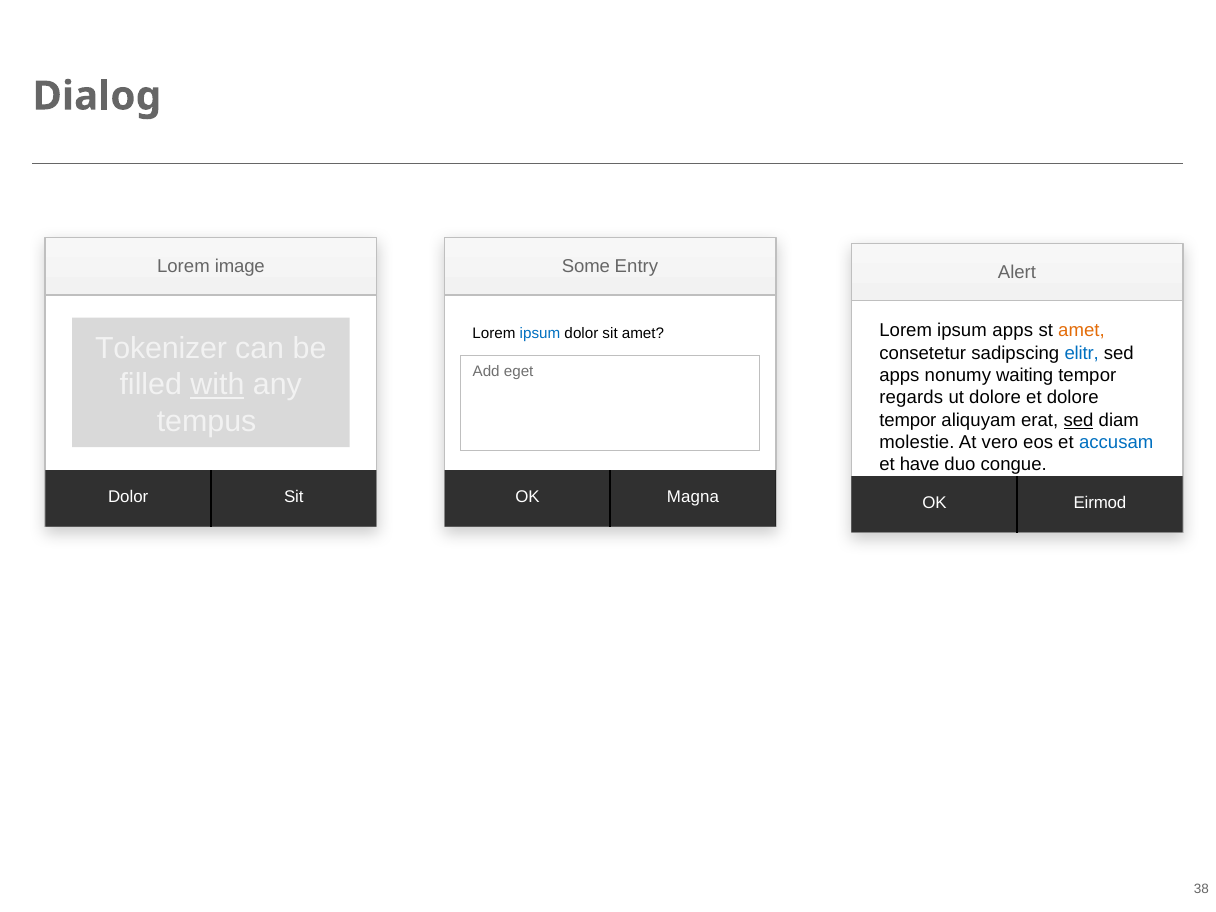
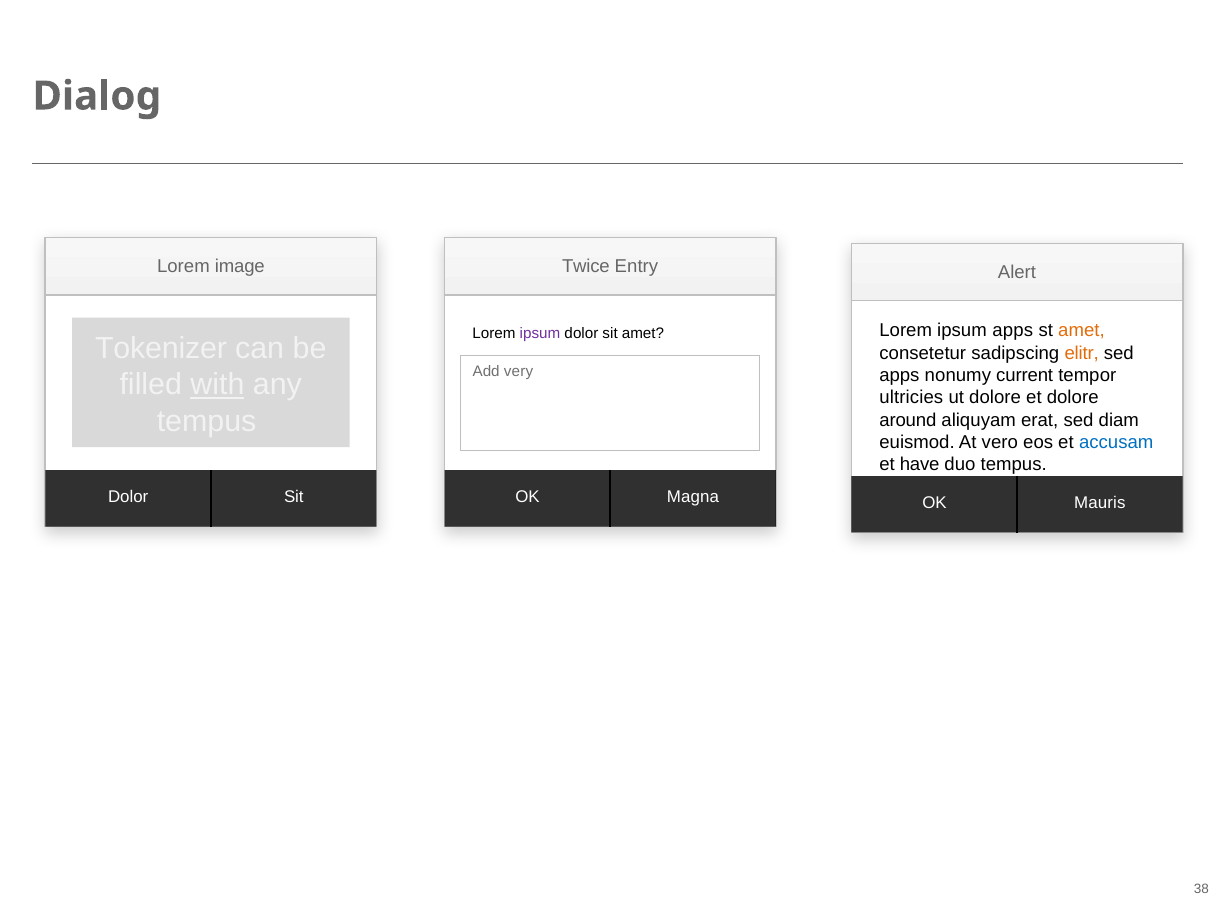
Some: Some -> Twice (586, 266)
ipsum colour: blue -> purple (540, 334)
elitr colour: blue -> orange (1082, 353)
eget: eget -> very (519, 372)
waiting: waiting -> current (1025, 375)
regards: regards -> ultricies (911, 398)
tempor: tempor -> around (908, 420)
sed underline: present -> none (1078, 420)
molestie: molestie -> euismod (917, 442)
duo congue: congue -> tempus (1014, 465)
Eirmod: Eirmod -> Mauris (1100, 503)
